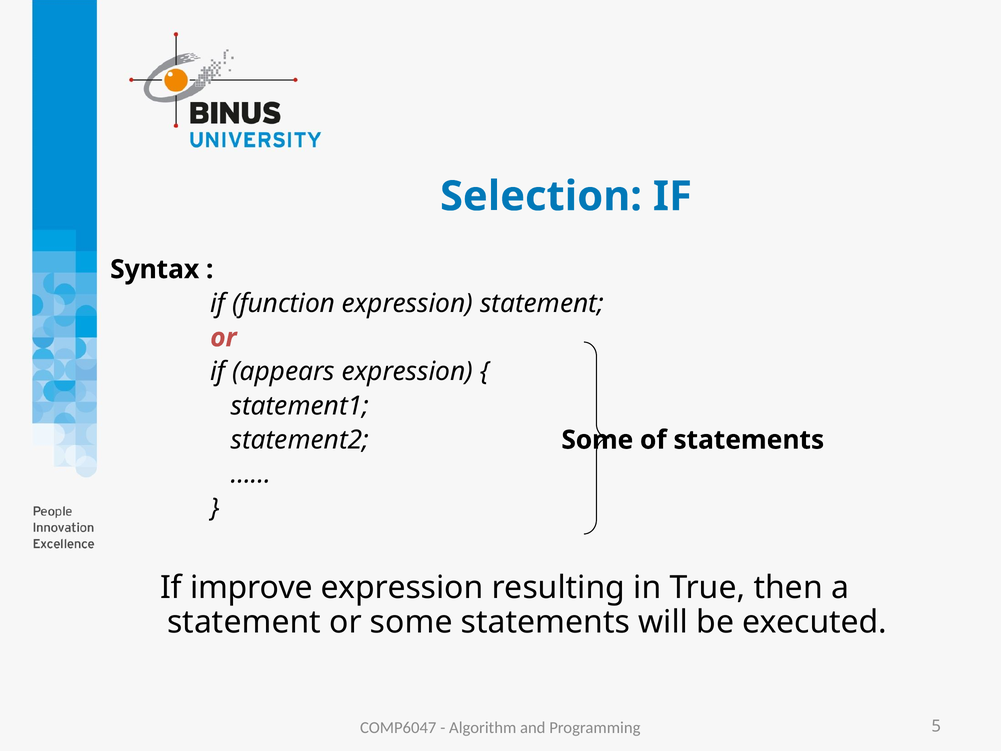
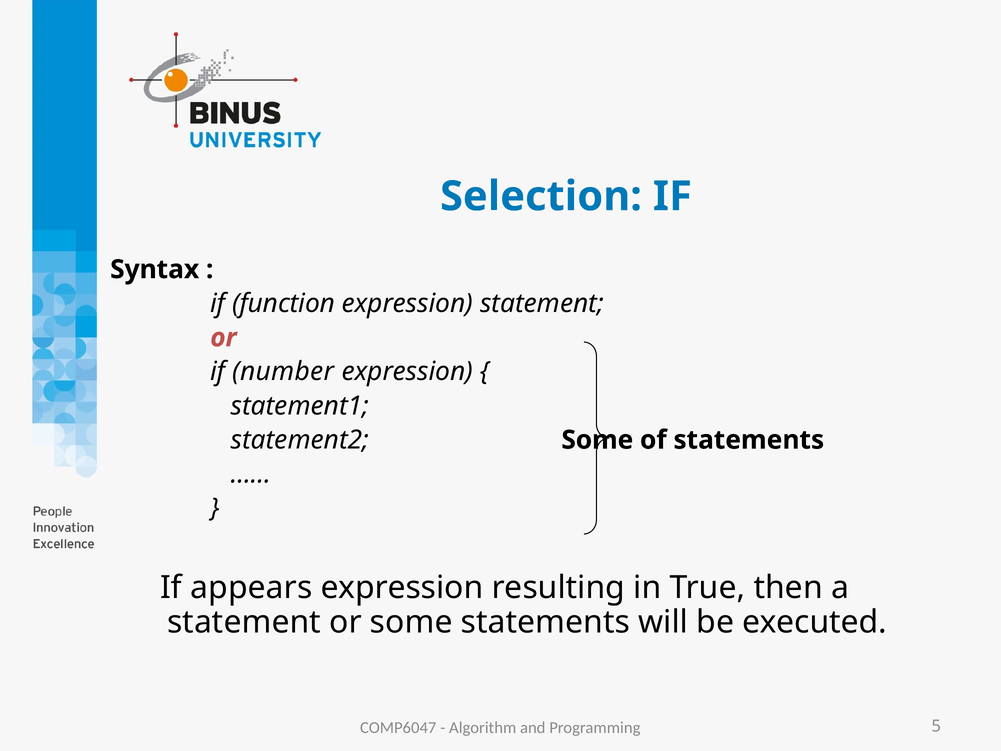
appears: appears -> number (283, 372)
improve: improve -> appears (251, 587)
